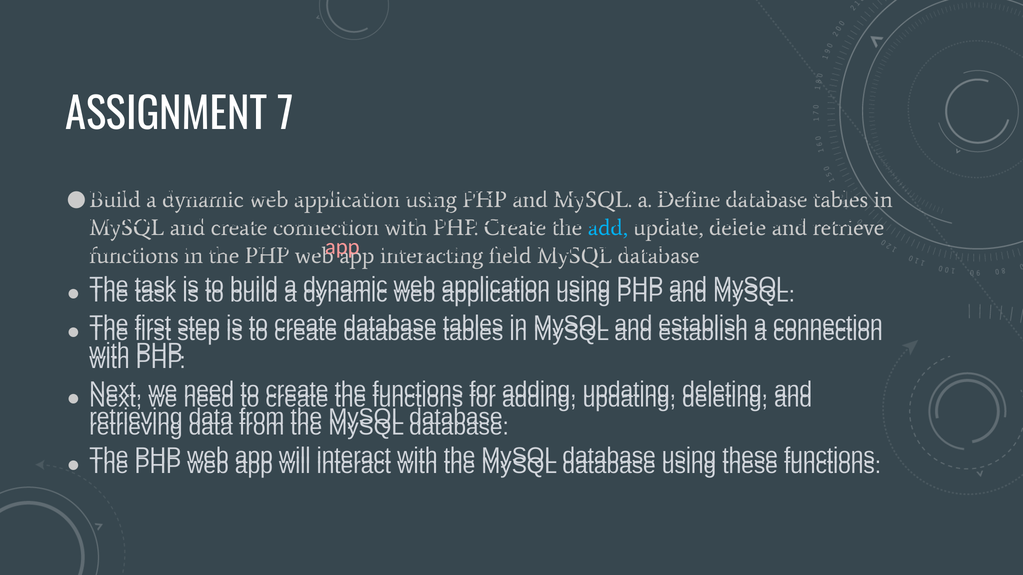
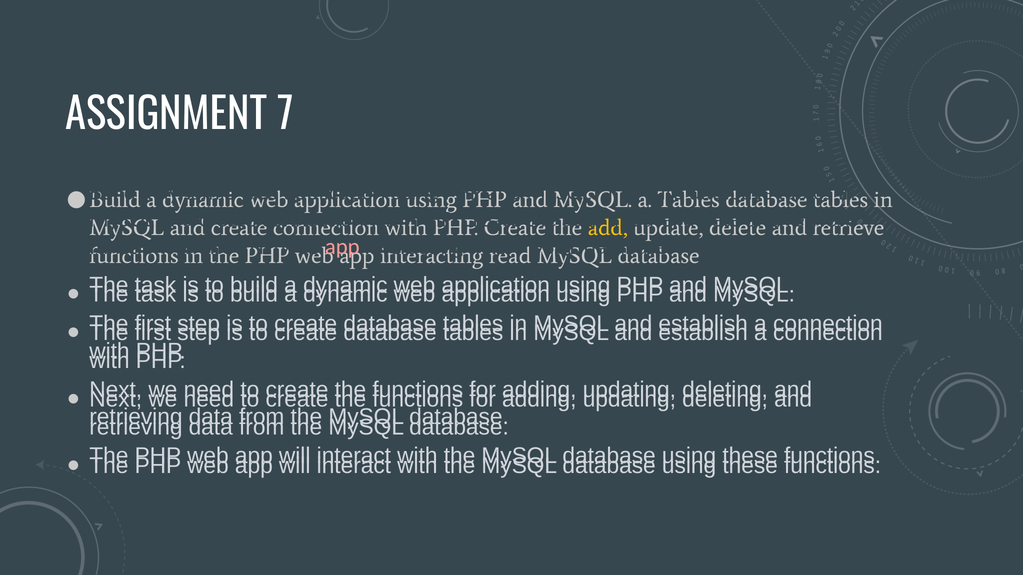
Define: Define -> Tables (689, 200)
add colour: light blue -> yellow (608, 228)
field: field -> read (510, 256)
